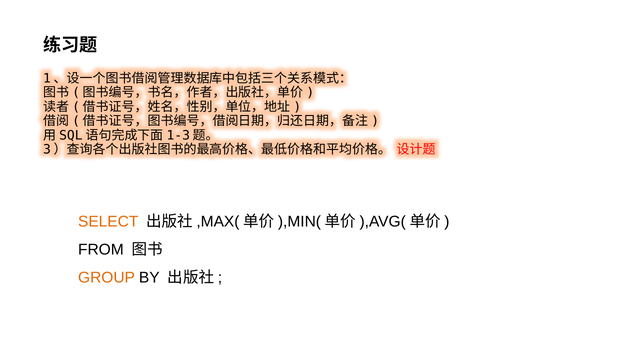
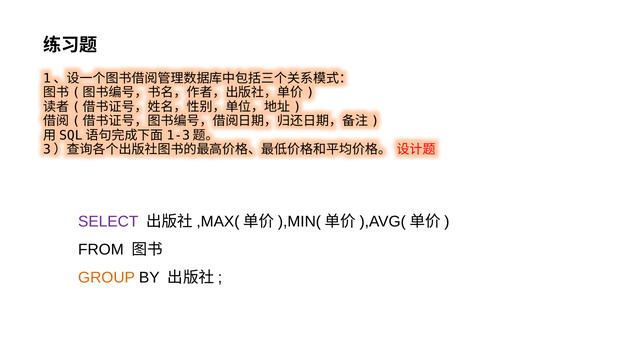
SELECT colour: orange -> purple (108, 222)
